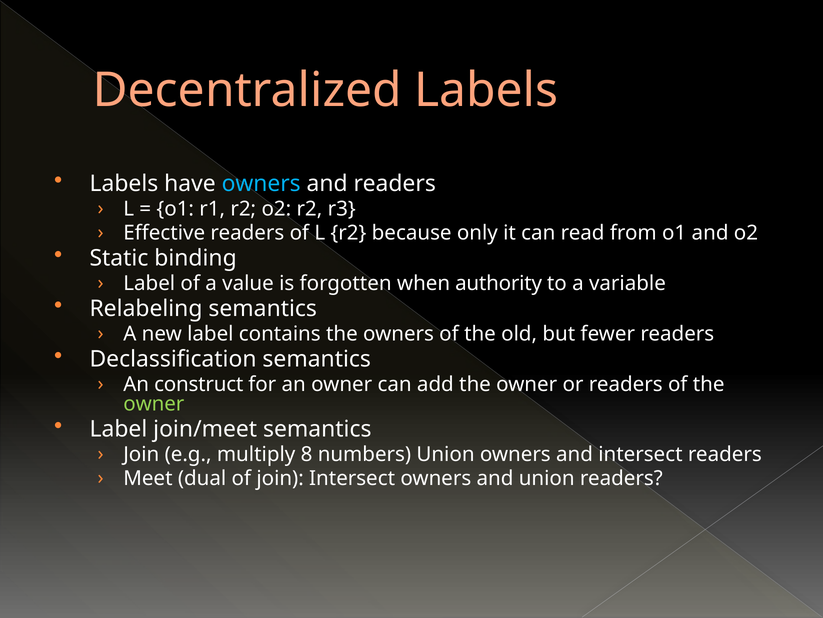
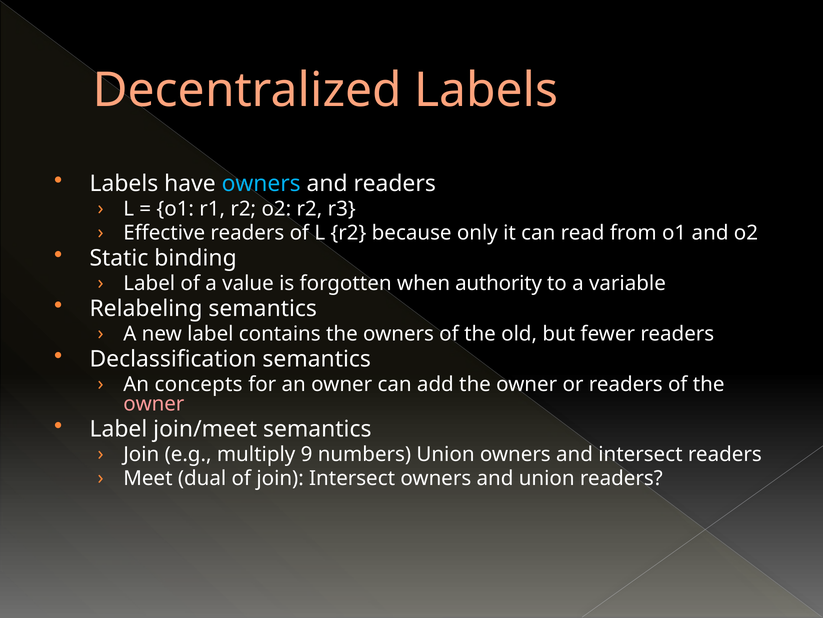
construct: construct -> concepts (199, 384)
owner colour: light green -> pink (154, 404)
8: 8 -> 9 (307, 454)
